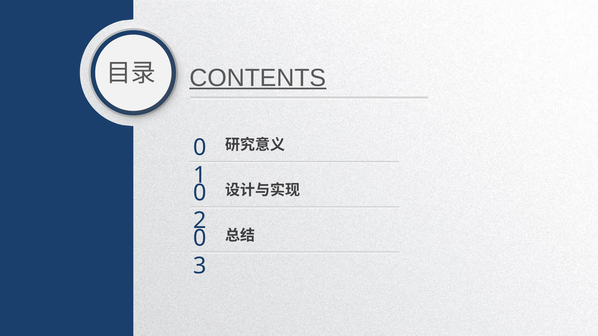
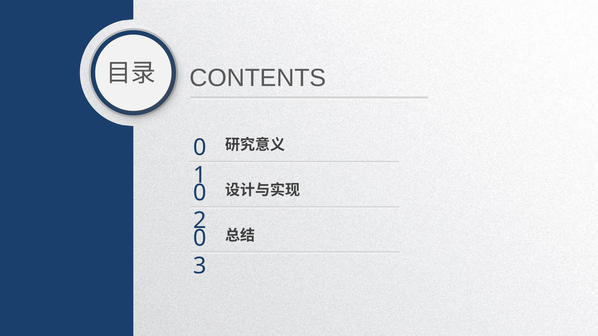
CONTENTS underline: present -> none (258, 78)
